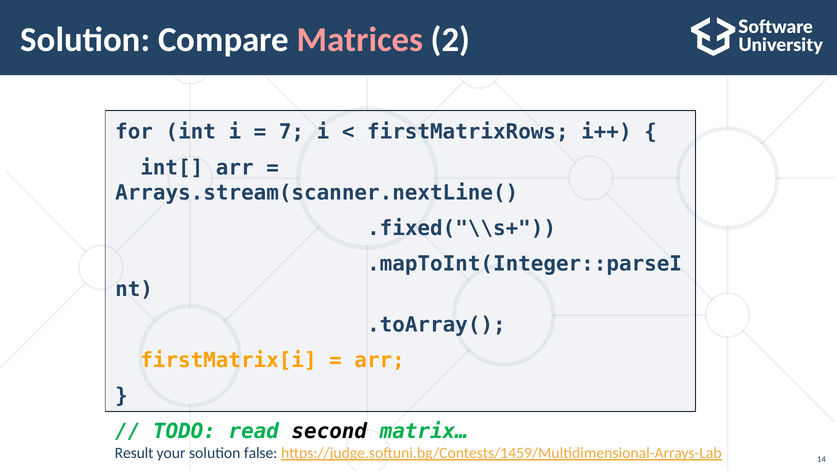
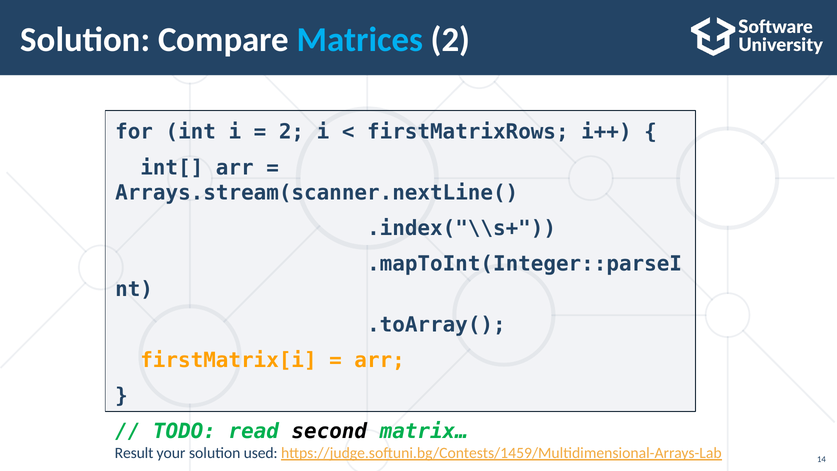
Matrices colour: pink -> light blue (360, 40)
7: 7 -> 2 (291, 132)
.fixed("\\s+: .fixed("\\s+ -> .index("\\s+ (462, 228)
false: false -> used (261, 453)
